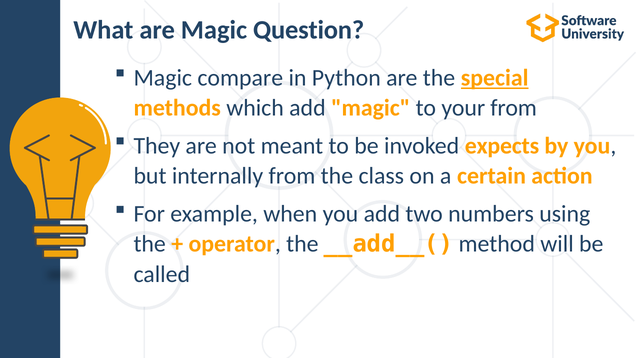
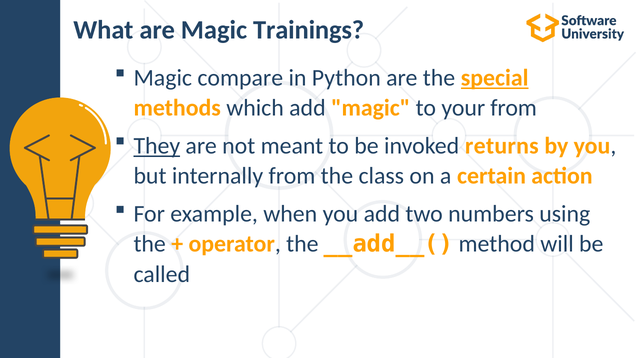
Question: Question -> Trainings (309, 30)
They underline: none -> present (157, 146)
expects: expects -> returns (502, 146)
